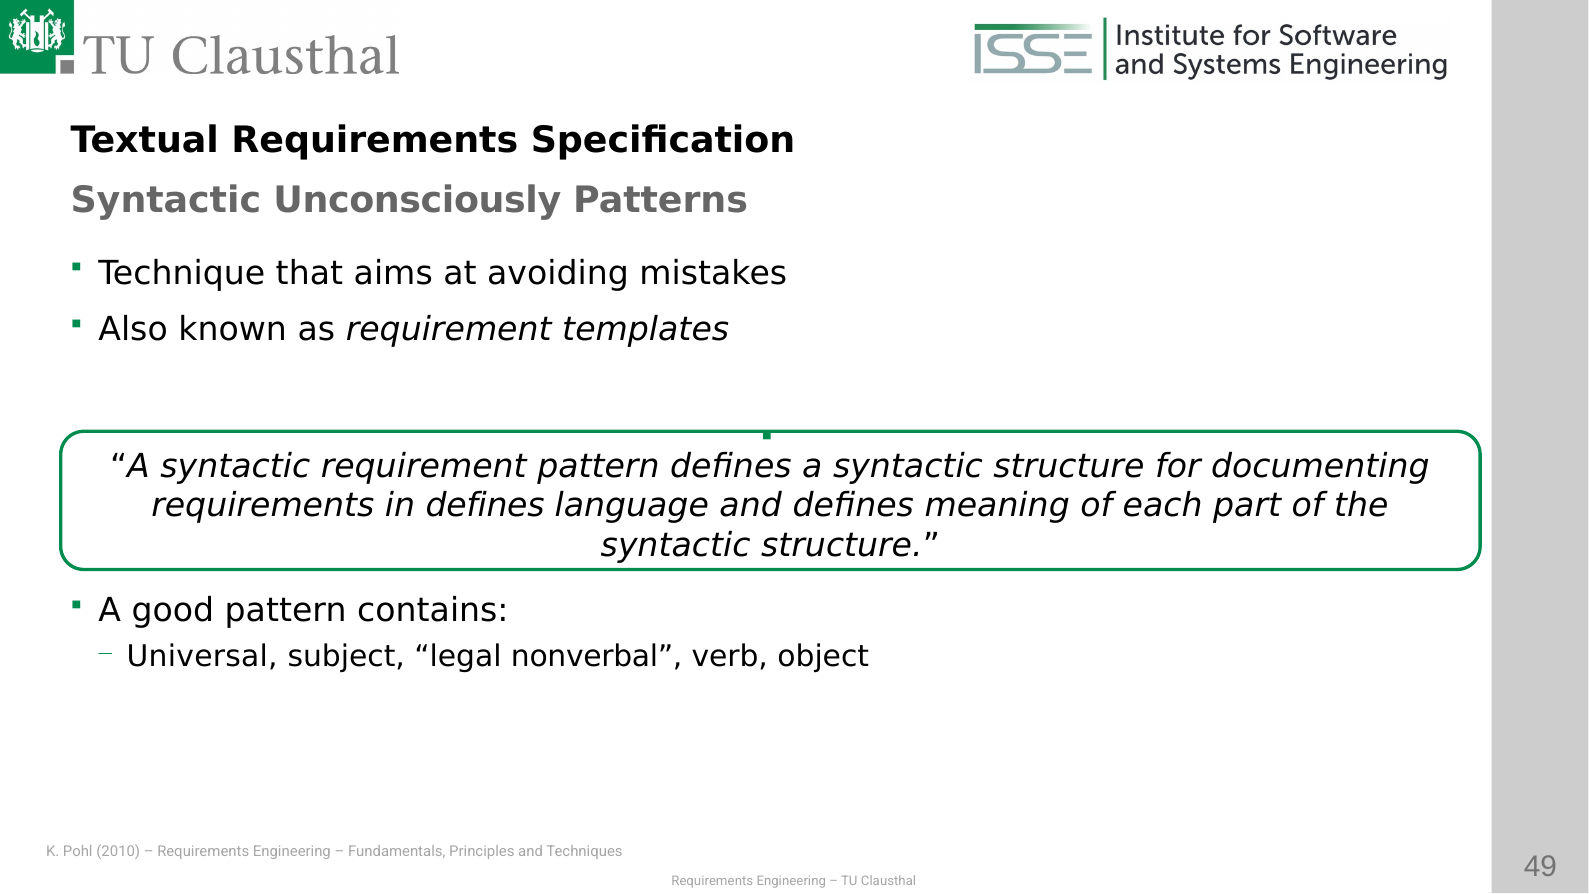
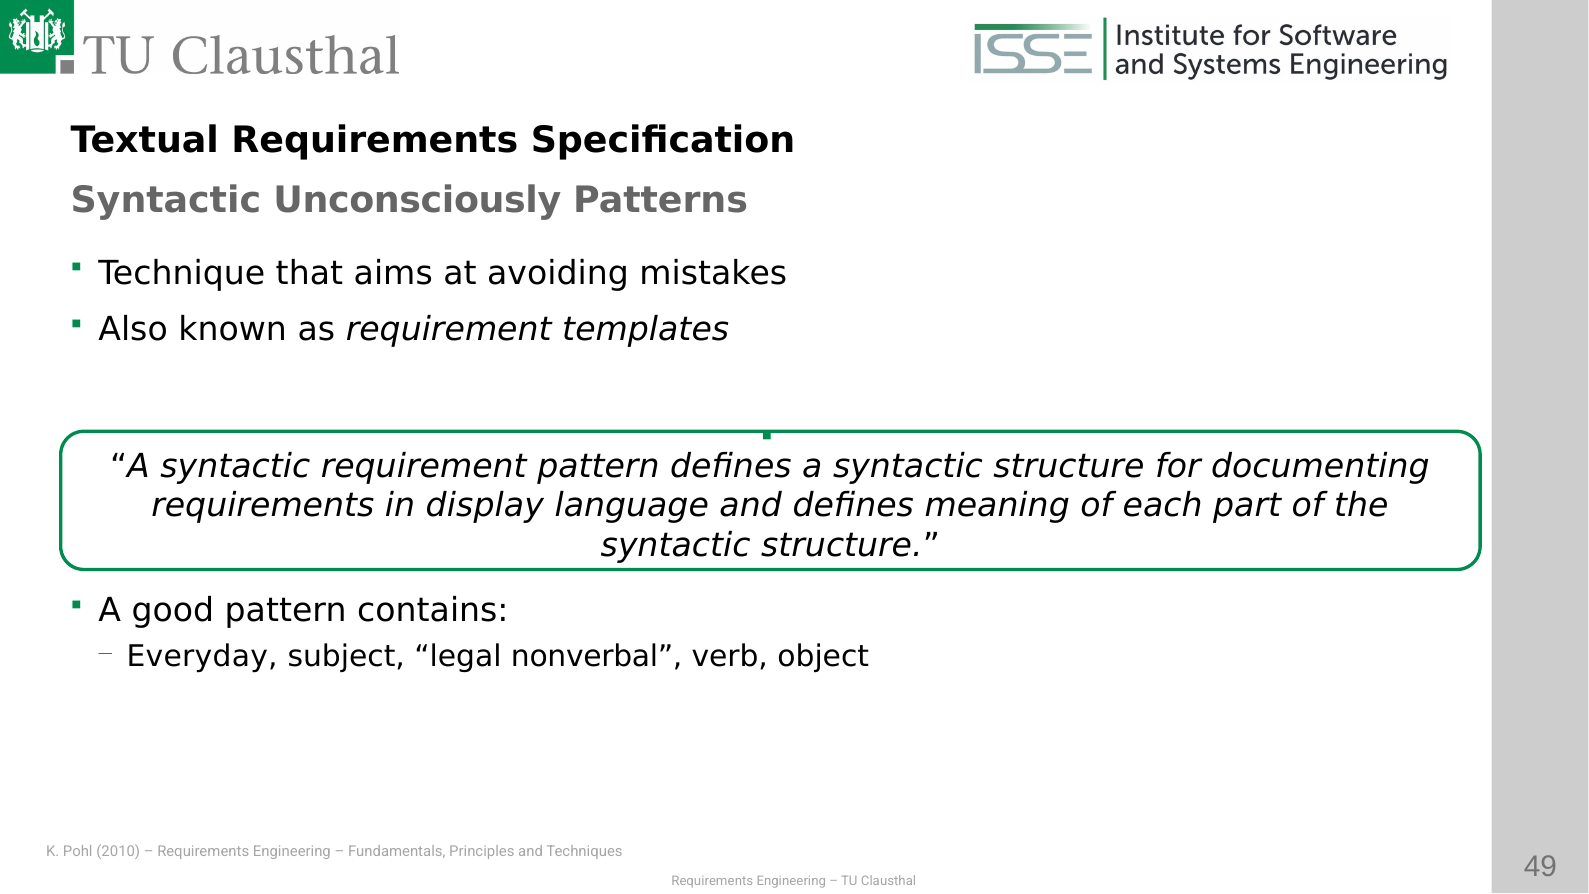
in defines: defines -> display (485, 506)
Universal: Universal -> Everyday (202, 657)
